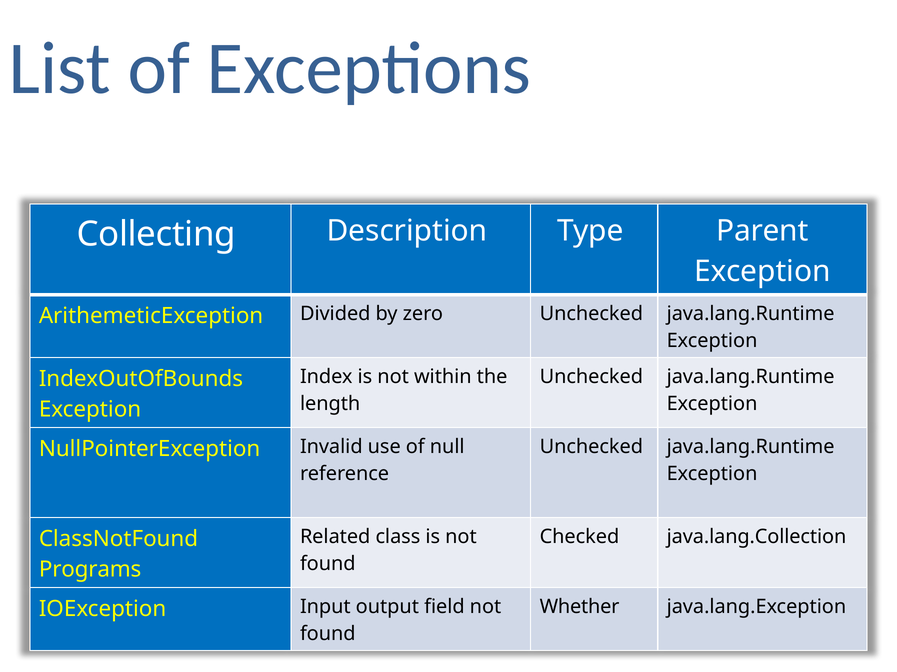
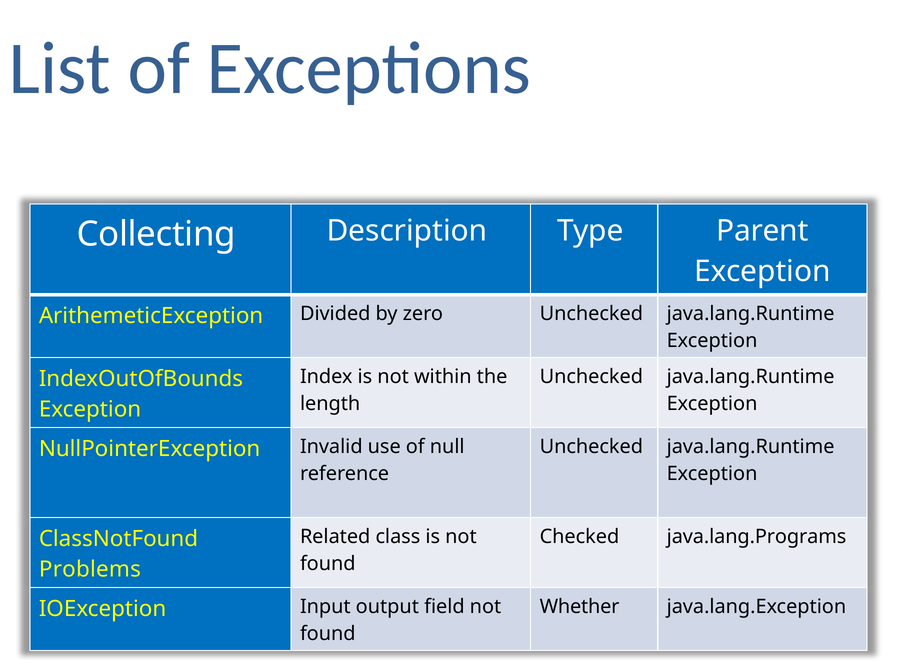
java.lang.Collection: java.lang.Collection -> java.lang.Programs (757, 537)
Programs: Programs -> Problems (90, 570)
